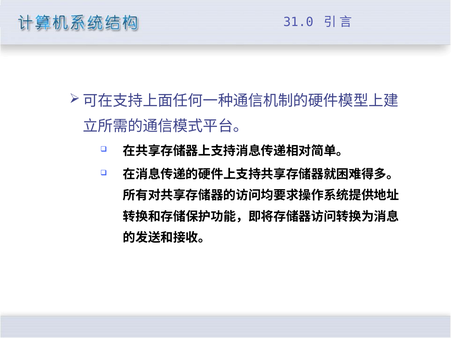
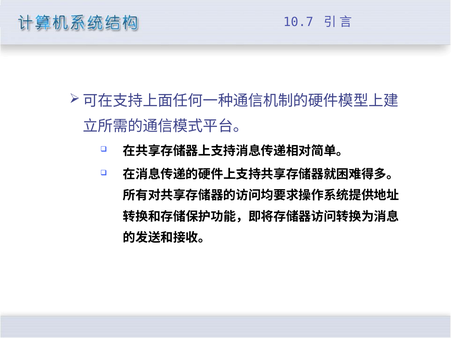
31.0: 31.0 -> 10.7 (298, 22)
